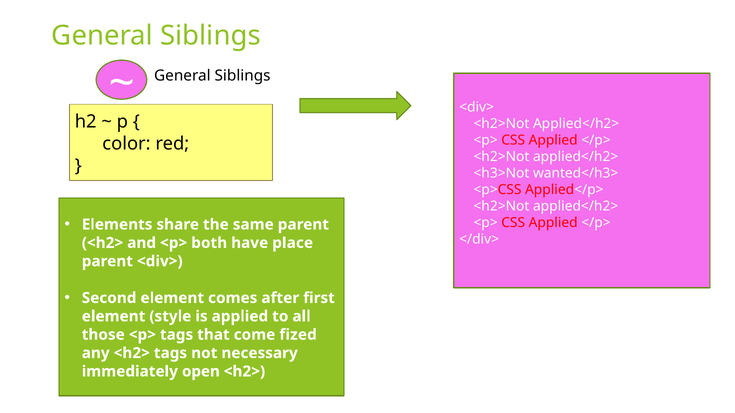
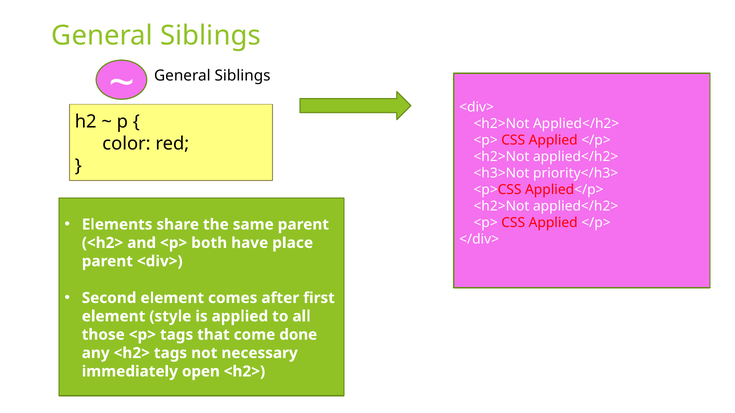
wanted</h3>: wanted</h3> -> priority</h3> (576, 173)
fized: fized -> done (298, 335)
